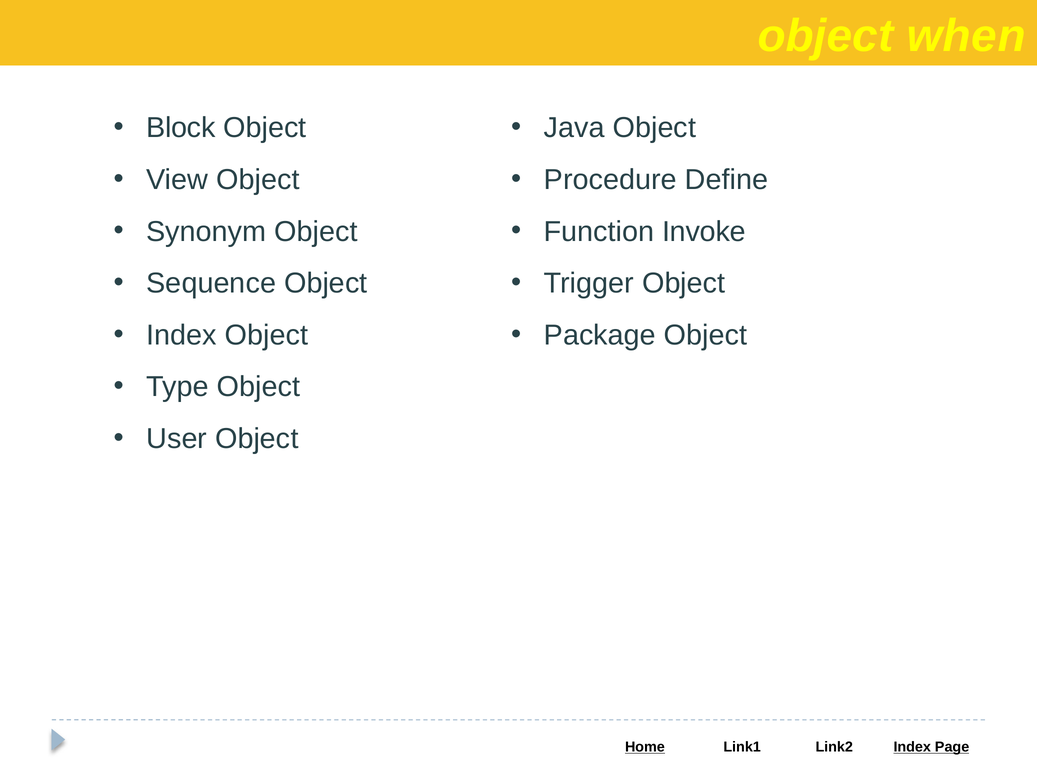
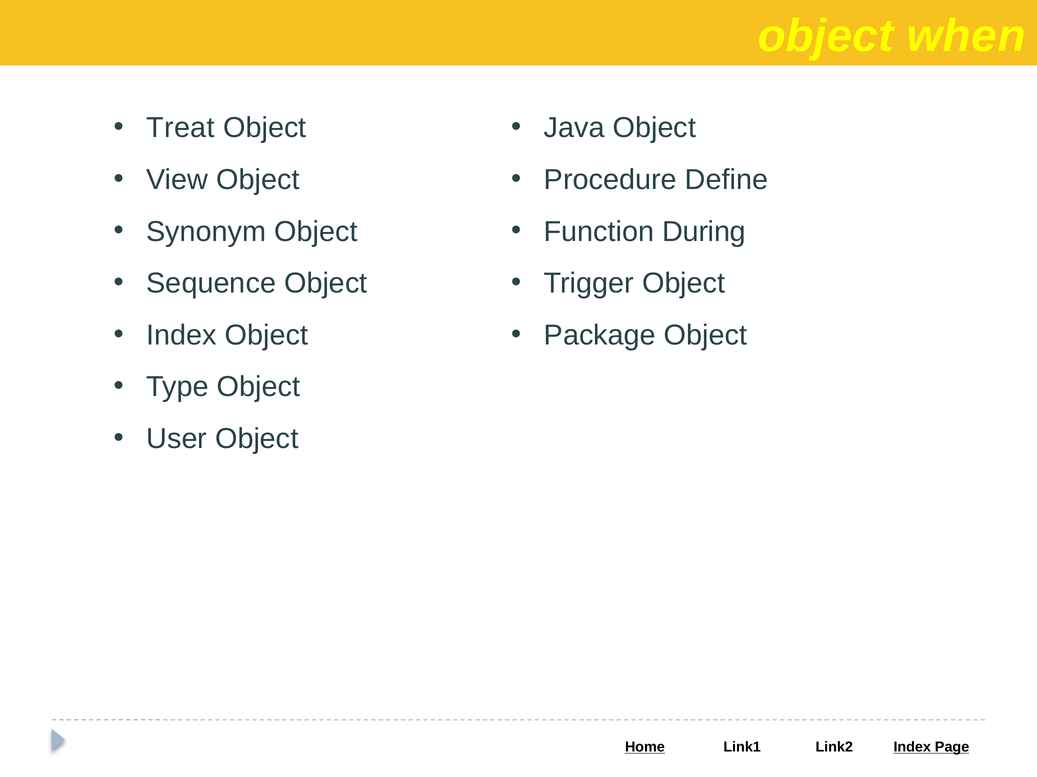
Block: Block -> Treat (181, 128)
Invoke: Invoke -> During (704, 232)
